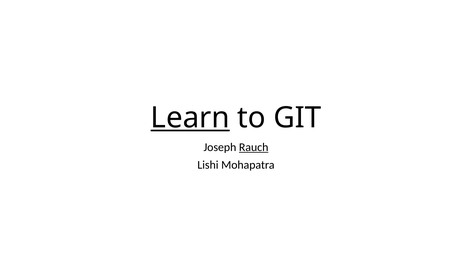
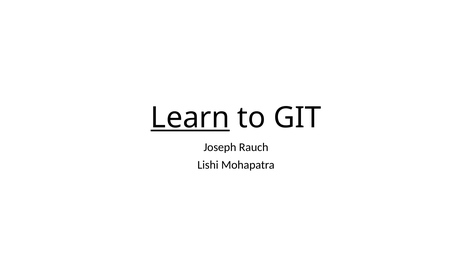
Rauch underline: present -> none (254, 148)
